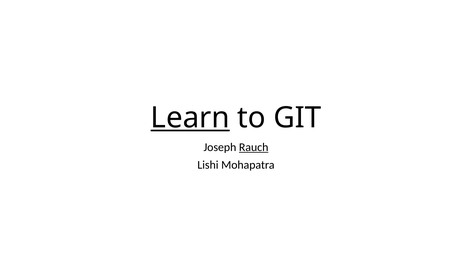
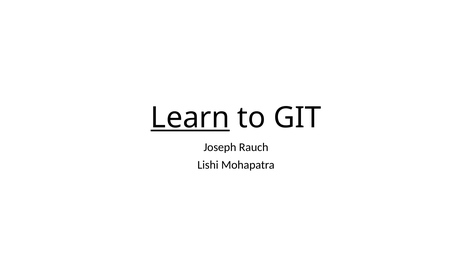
Rauch underline: present -> none (254, 148)
